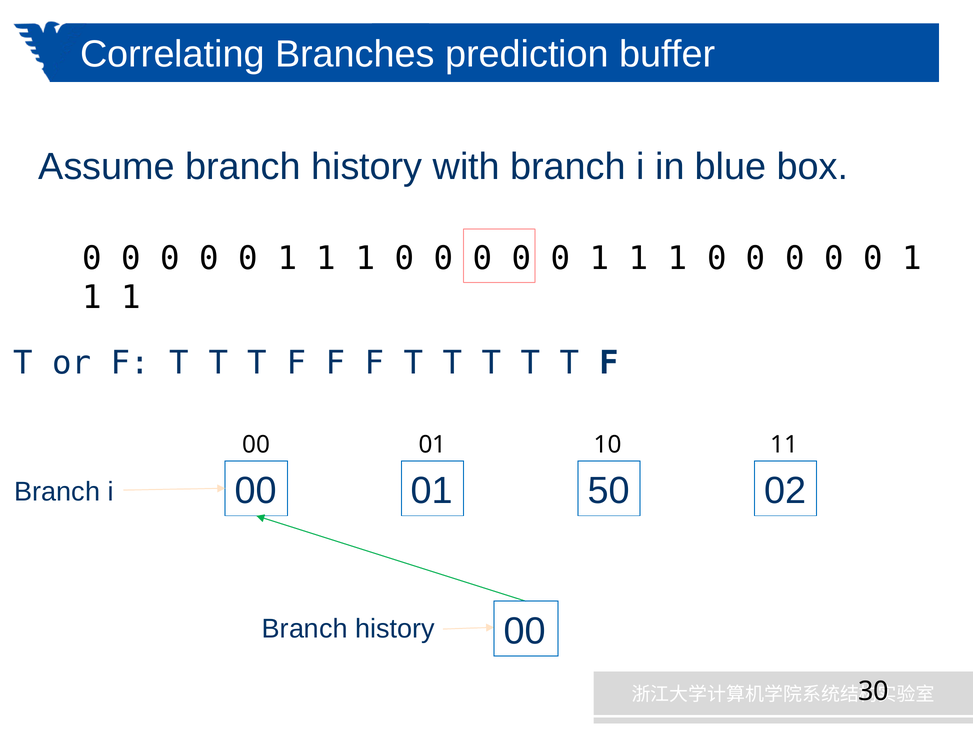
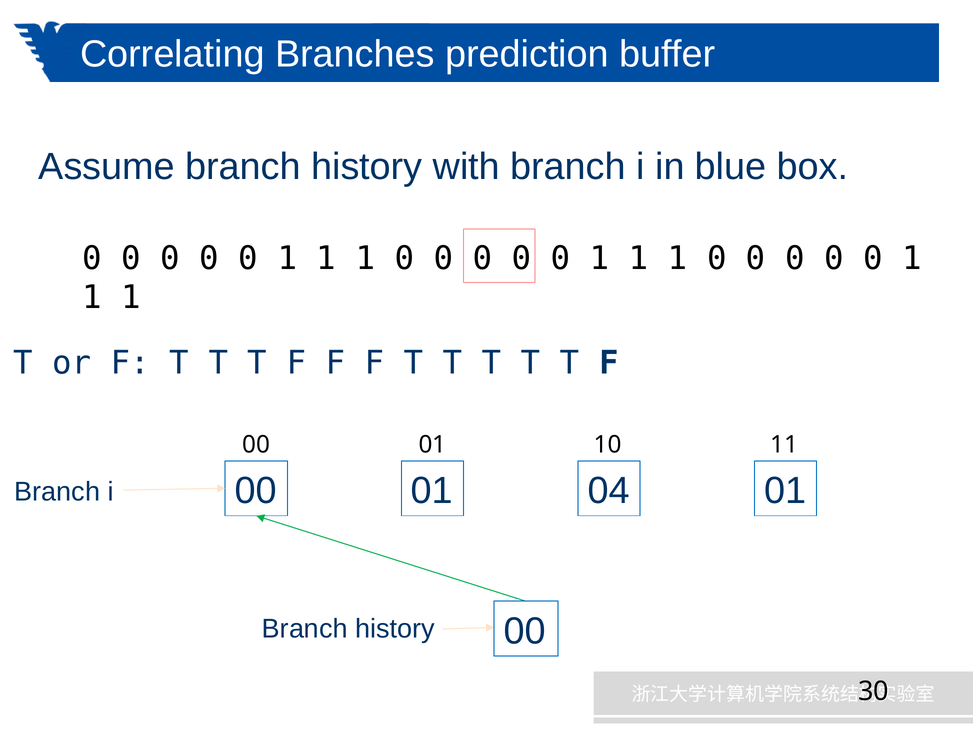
50: 50 -> 04 (609, 491)
i 02: 02 -> 01 (785, 491)
